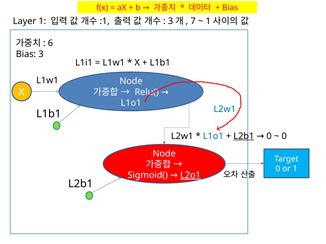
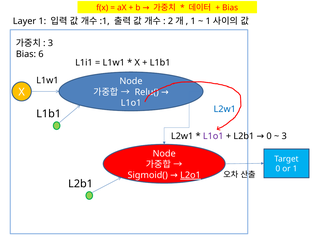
3: 3 -> 2 (171, 21)
7: 7 -> 1 (193, 21)
6: 6 -> 3 (50, 43)
Bias 3: 3 -> 6 (41, 54)
L1o1 colour: blue -> purple (213, 136)
L2b1 underline: present -> none (244, 136)
0: 0 -> 3 (284, 136)
